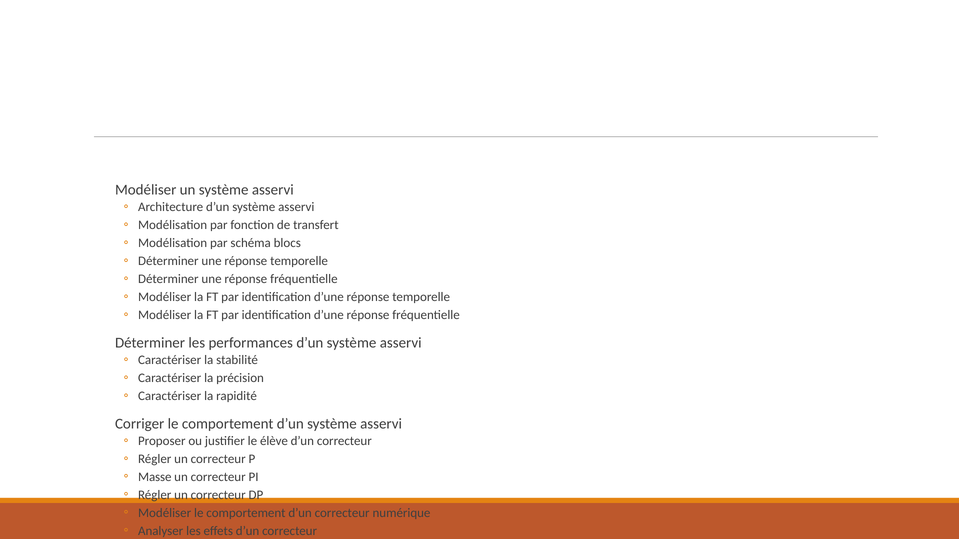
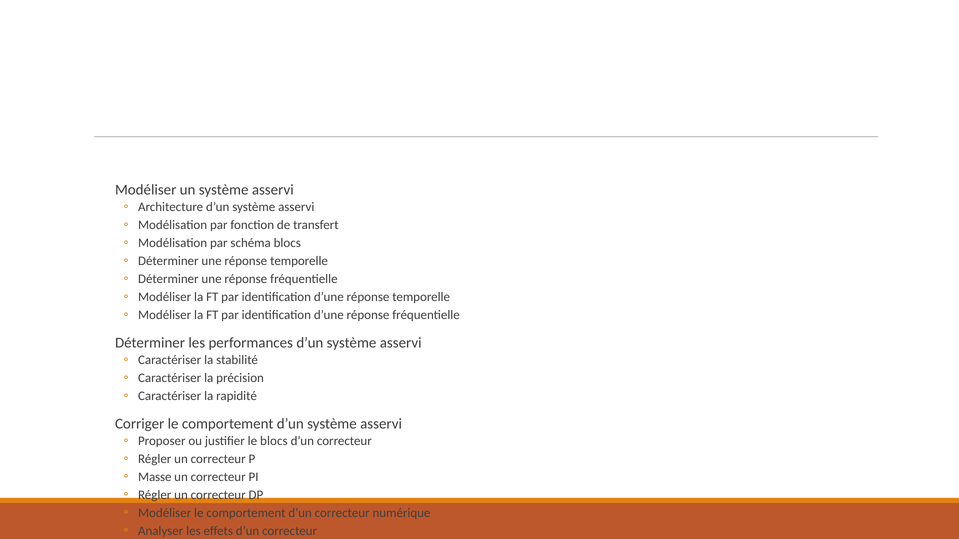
le élève: élève -> blocs (274, 441)
